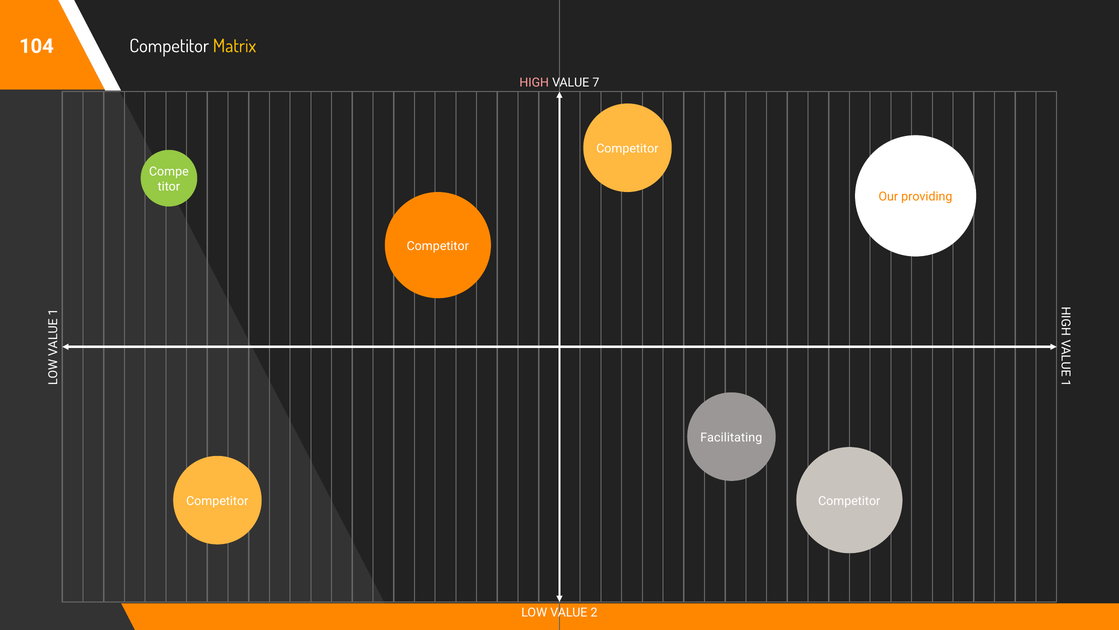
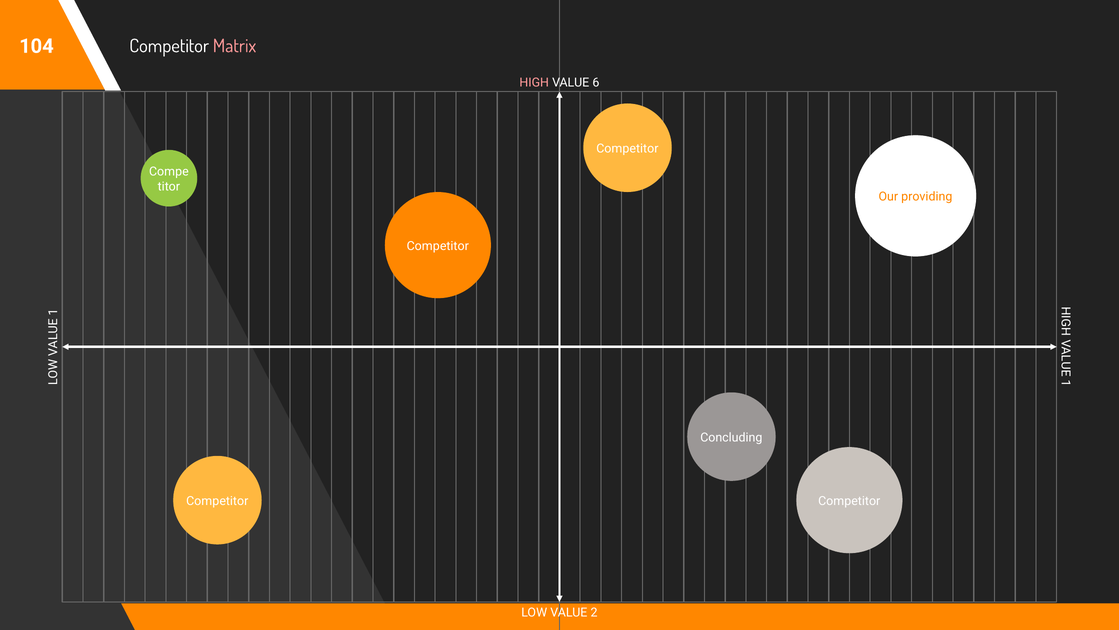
Matrix colour: yellow -> pink (234, 46)
7: 7 -> 6 (596, 82)
Facilitating: Facilitating -> Concluding (731, 437)
